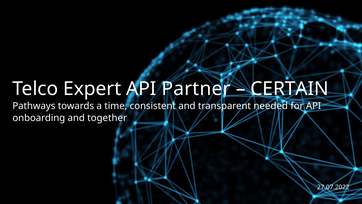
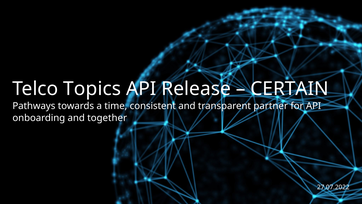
Expert: Expert -> Topics (92, 89)
Partner: Partner -> Release (196, 89)
needed: needed -> partner (271, 106)
